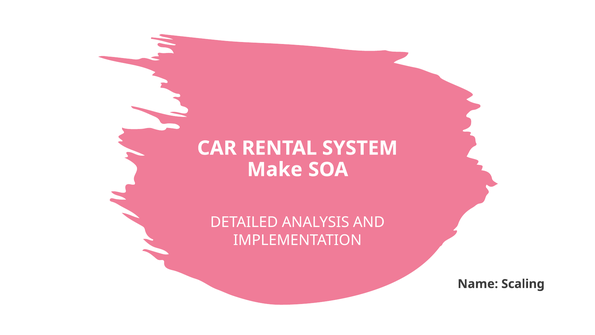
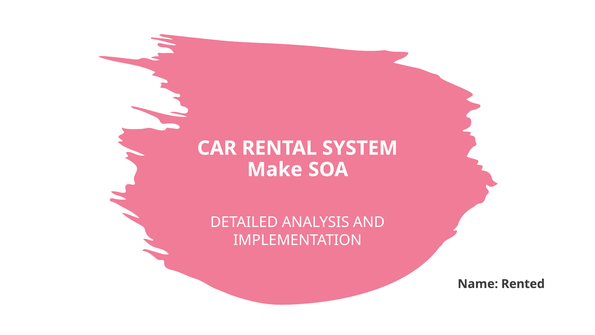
Scaling: Scaling -> Rented (523, 284)
